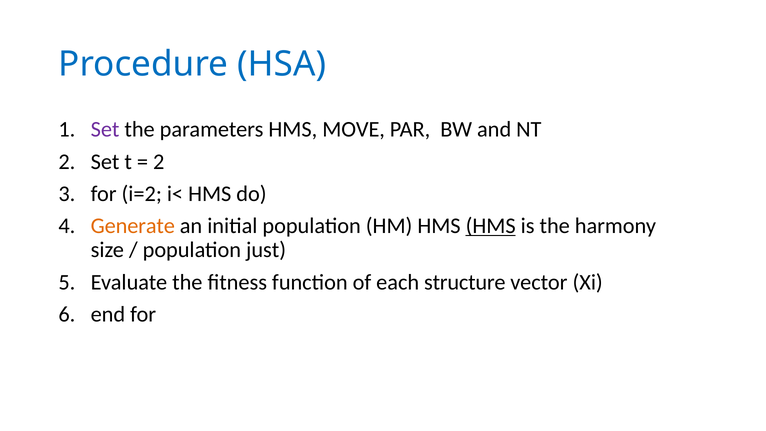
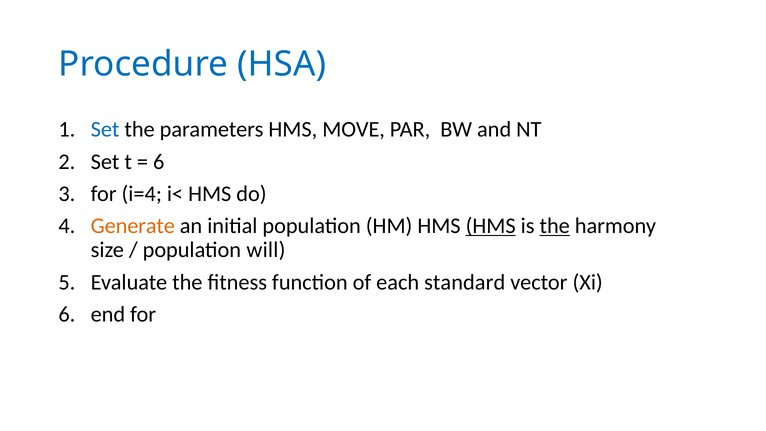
Set colour: purple -> blue (105, 130)
2: 2 -> 6 (159, 162)
i=2: i=2 -> i=4 (142, 194)
the underline: none -> present (555, 226)
just: just -> will (266, 250)
structure: structure -> standard (465, 282)
